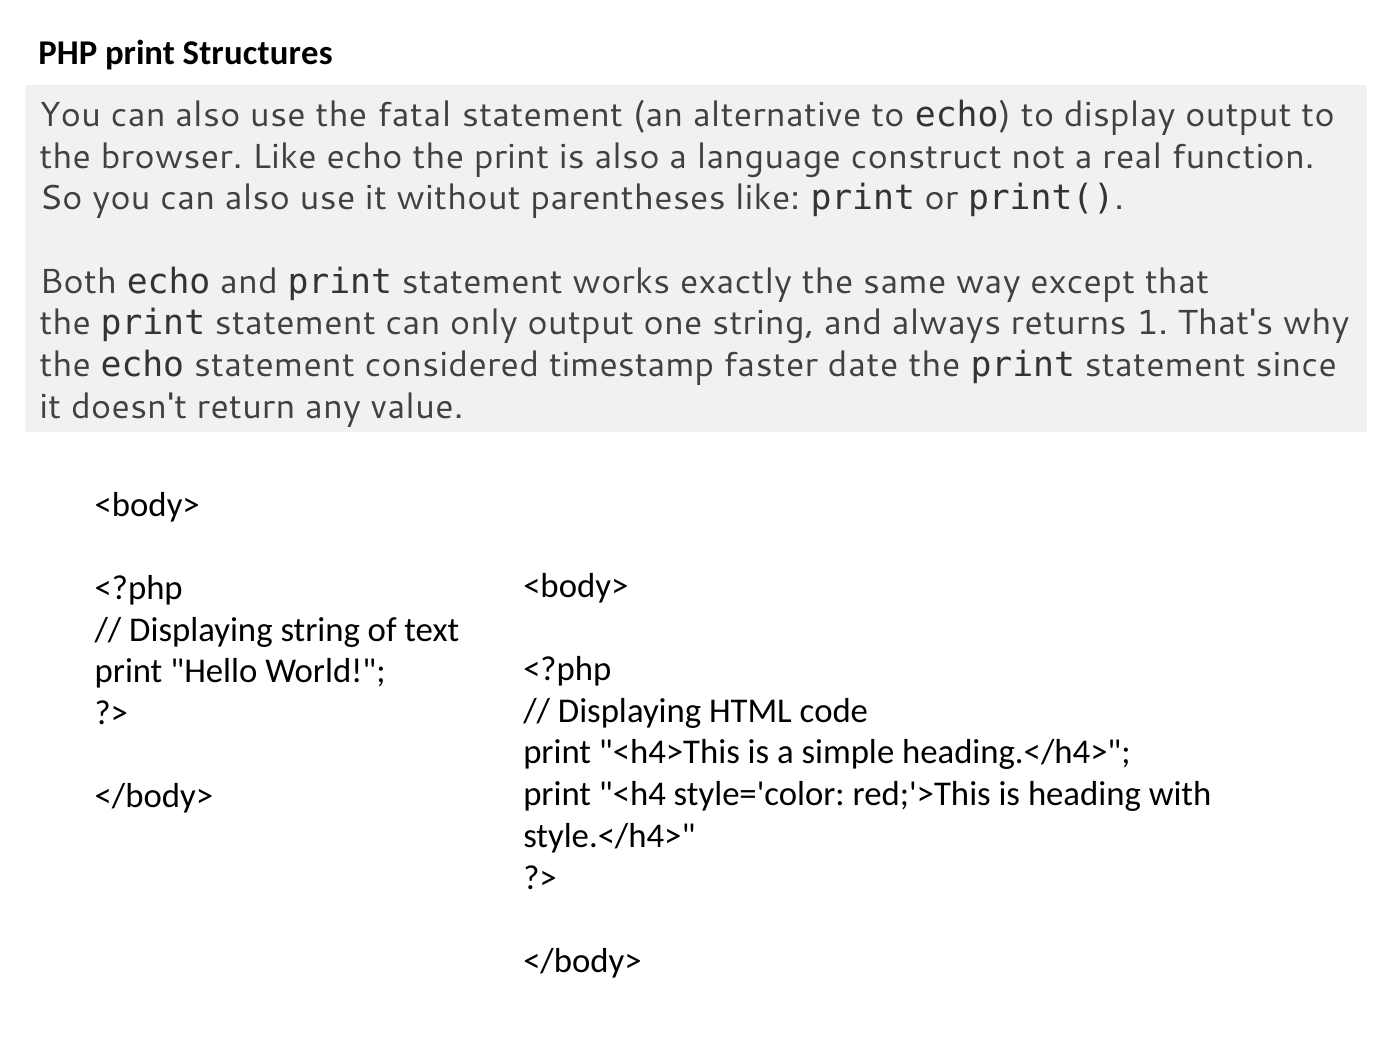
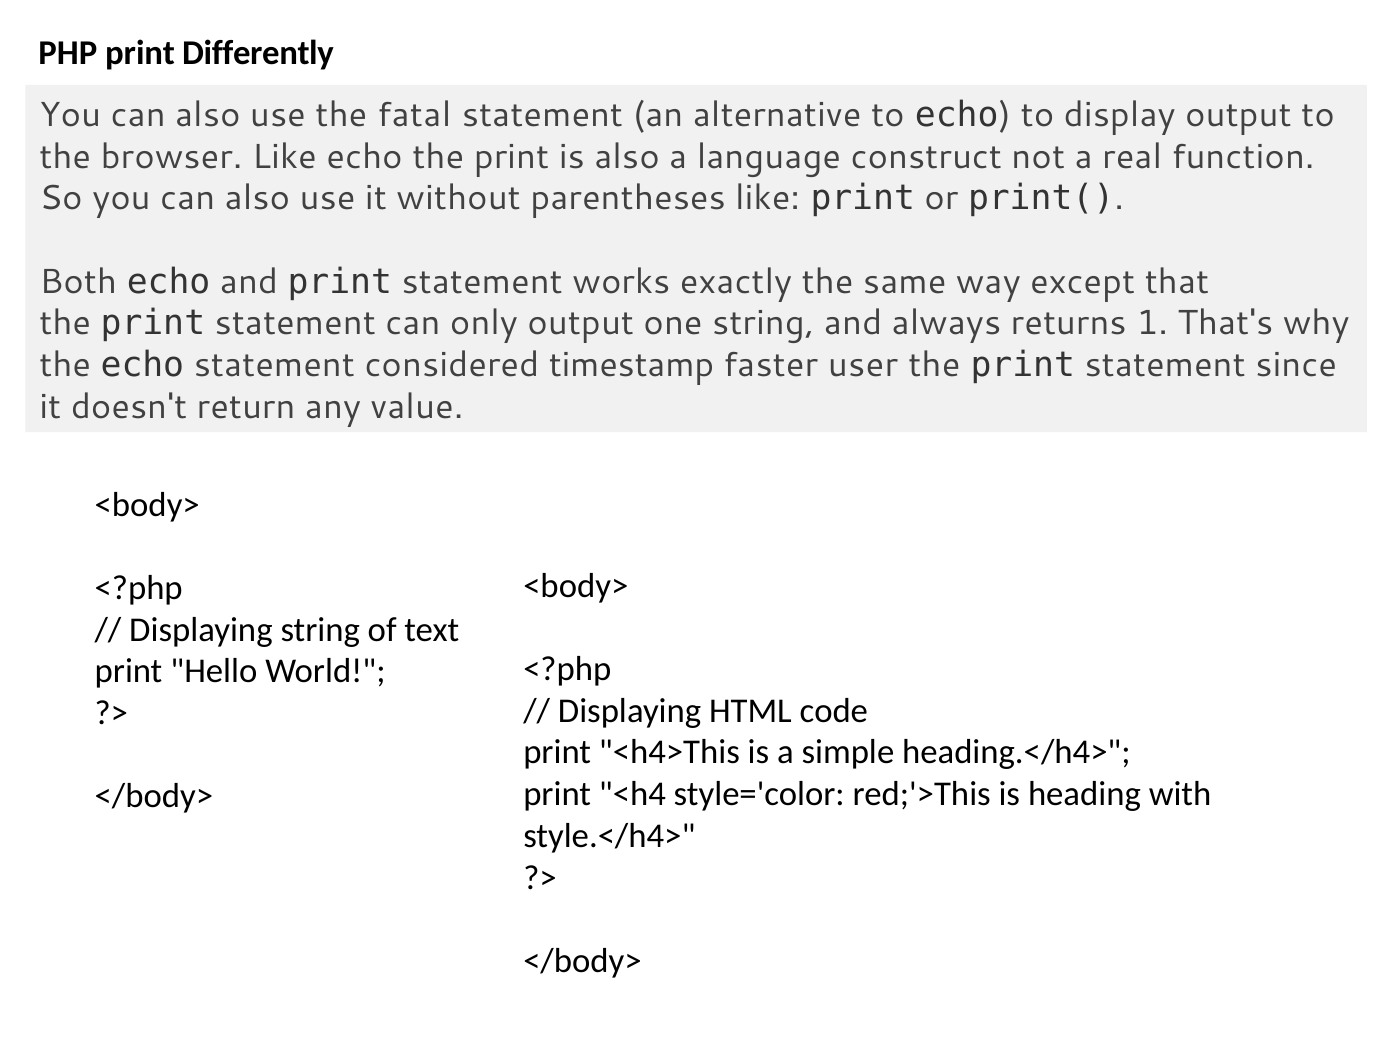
Structures: Structures -> Differently (258, 53)
date: date -> user (863, 365)
